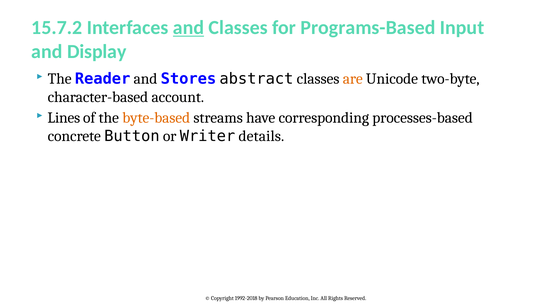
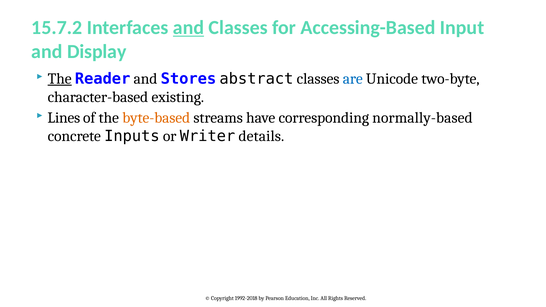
Programs-Based: Programs-Based -> Accessing-Based (368, 28)
The underline: none -> present (60, 79)
are colour: orange -> blue (353, 79)
account: account -> existing (178, 97)
processes-based: processes-based -> normally-based (422, 118)
Button: Button -> Inputs (132, 136)
